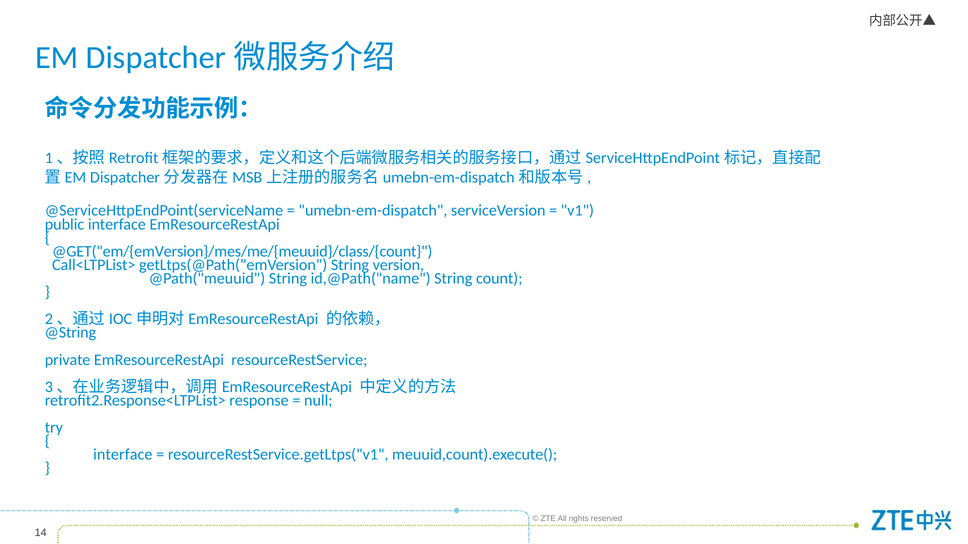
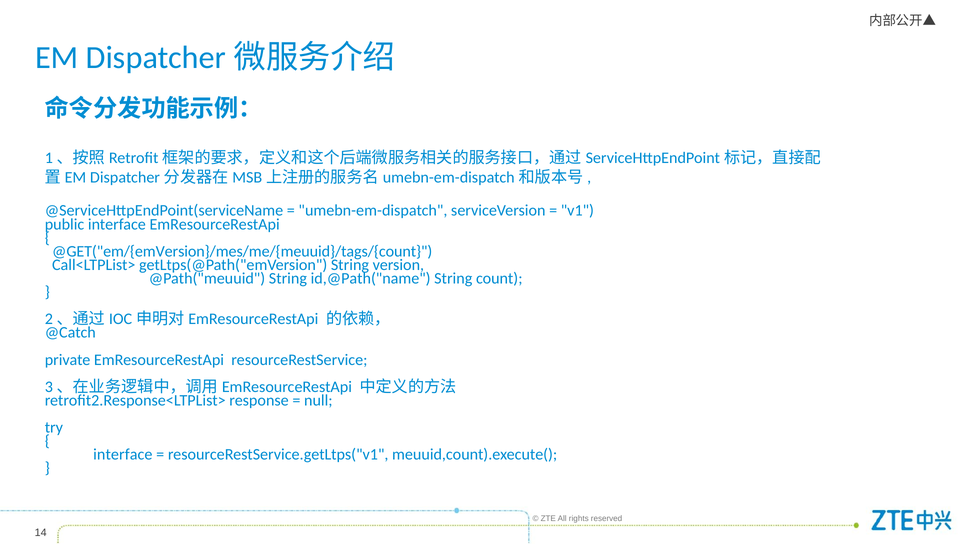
@GET("em/{emVersion}/mes/me/{meuuid}/class/{count: @GET("em/{emVersion}/mes/me/{meuuid}/class/{count -> @GET("em/{emVersion}/mes/me/{meuuid}/tags/{count (242, 252)
@String: @String -> @Catch (70, 333)
